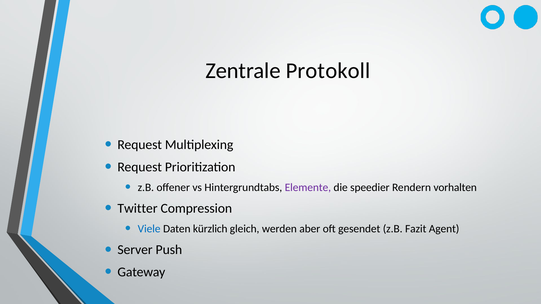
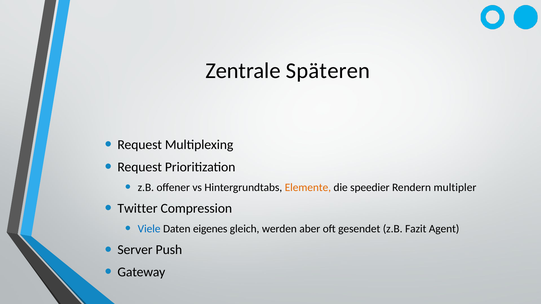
Protokoll: Protokoll -> Späteren (328, 71)
Elemente colour: purple -> orange (308, 188)
vorhalten: vorhalten -> multipler (455, 188)
kürzlich: kürzlich -> eigenes (210, 229)
